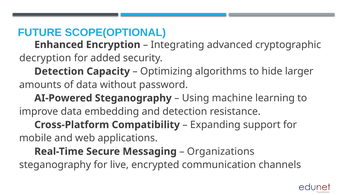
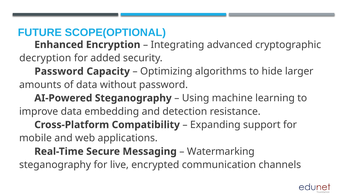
Detection: Detection -> Password (59, 71)
Organizations: Organizations -> Watermarking (221, 152)
